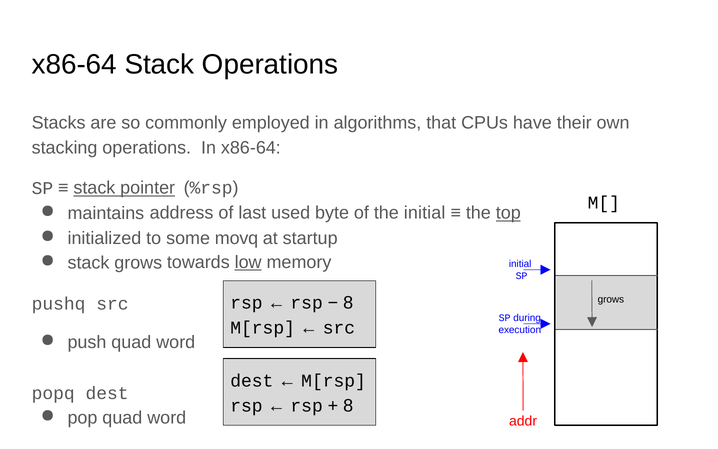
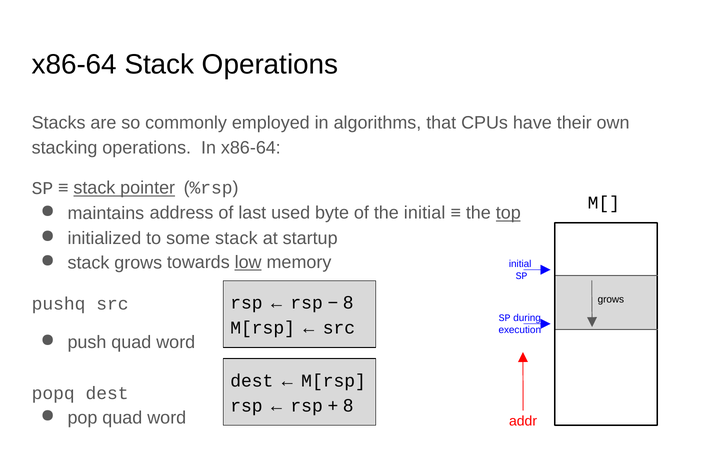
some movq: movq -> stack (236, 238)
